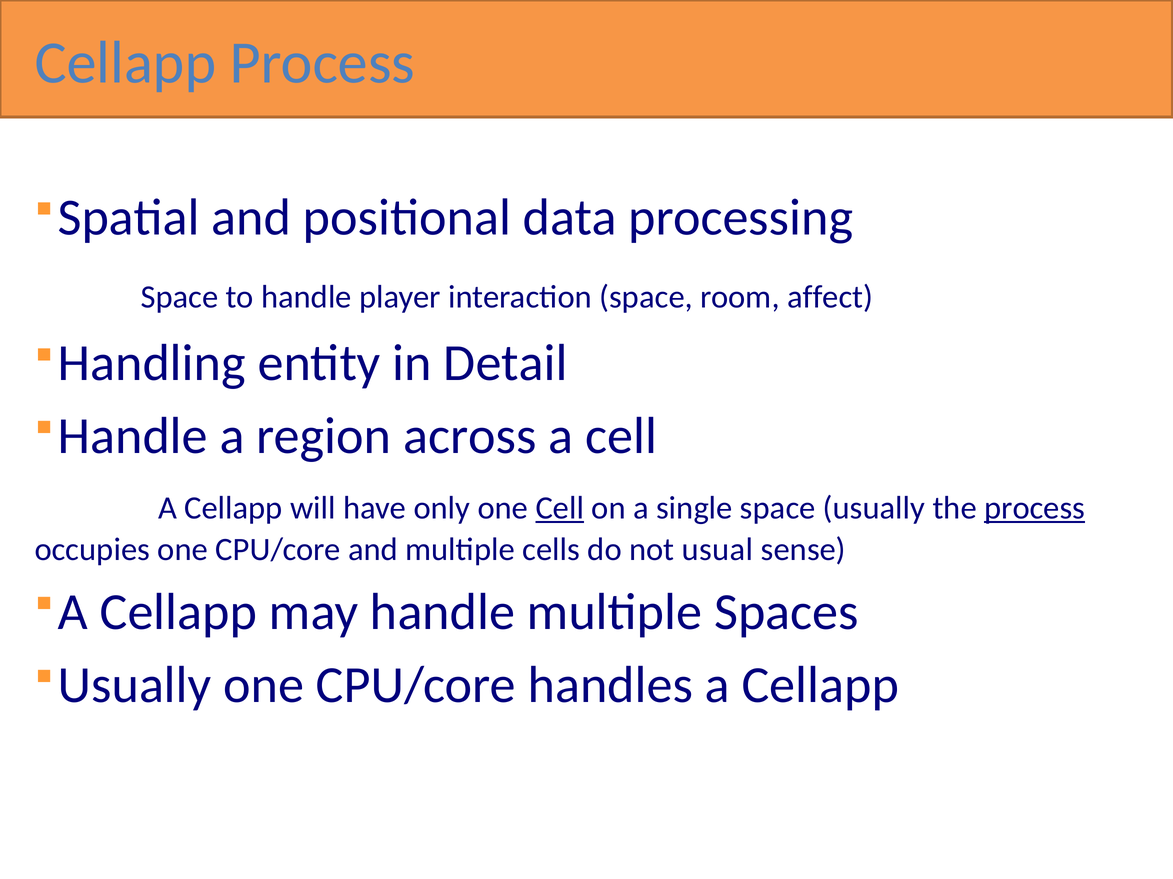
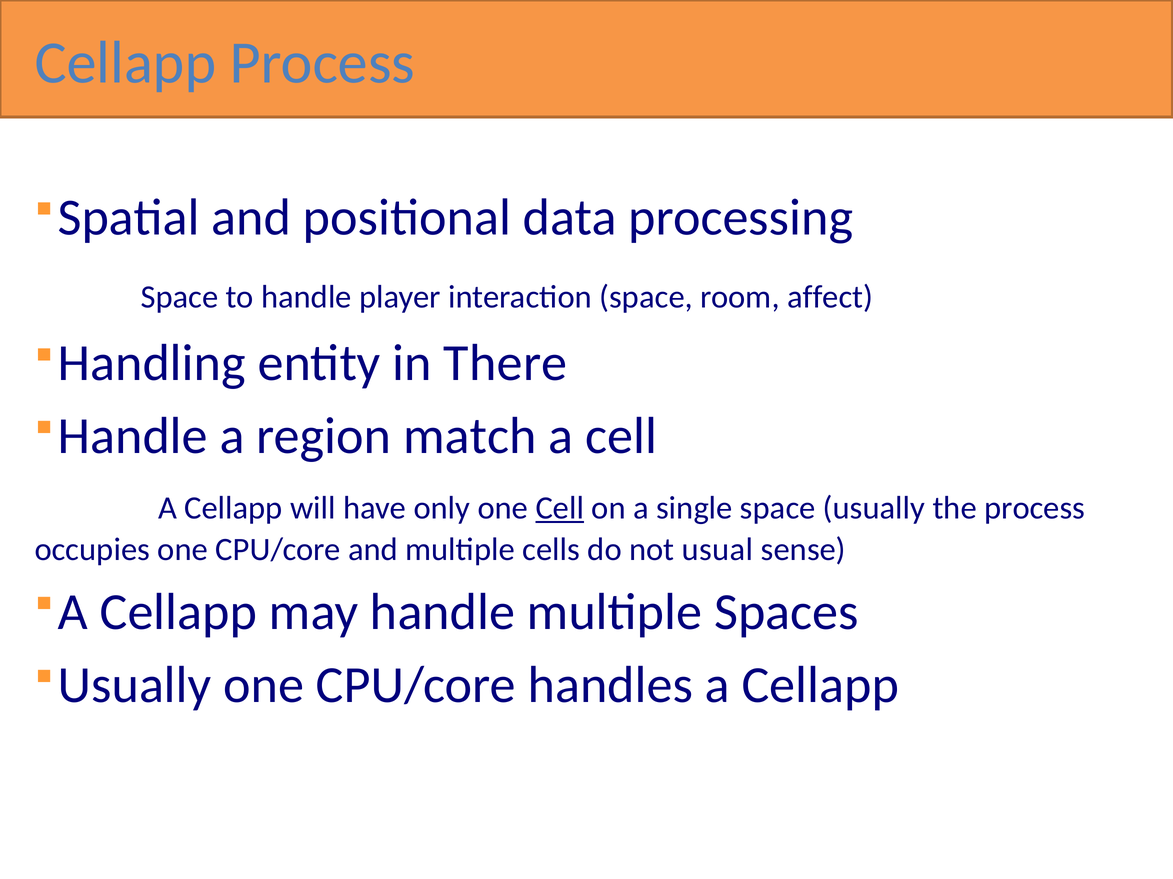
Detail: Detail -> There (505, 364)
across: across -> match (470, 437)
process underline: present -> none (1035, 508)
